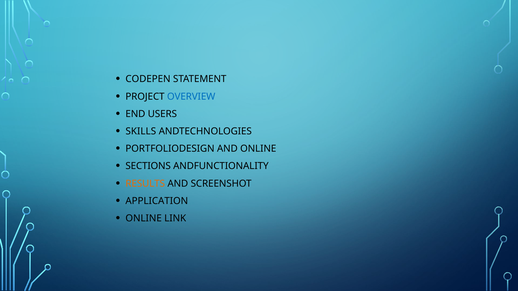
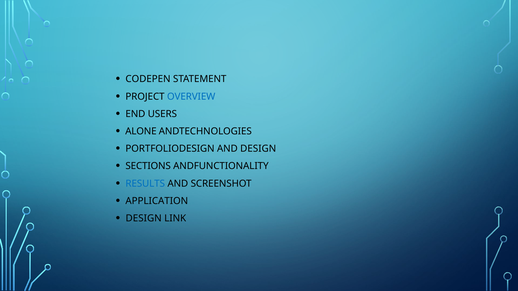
SKILLS: SKILLS -> ALONE (141, 131)
AND ONLINE: ONLINE -> DESIGN (258, 149)
RESULTS colour: orange -> blue (145, 184)
ONLINE: ONLINE -> DESIGN (144, 219)
